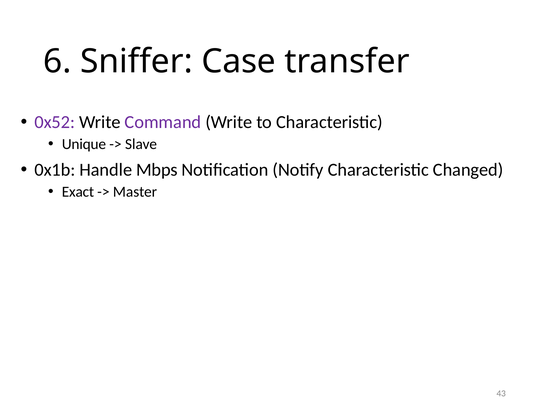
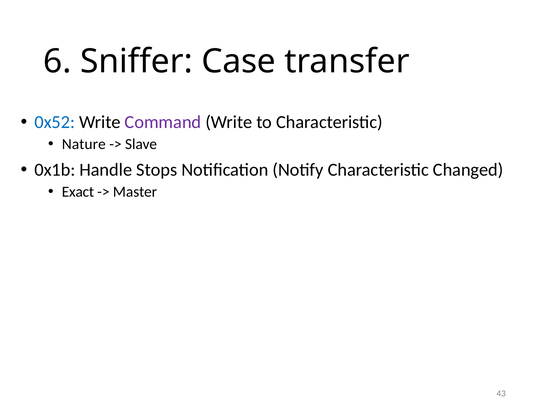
0x52 colour: purple -> blue (55, 122)
Unique: Unique -> Nature (84, 144)
Mbps: Mbps -> Stops (157, 170)
